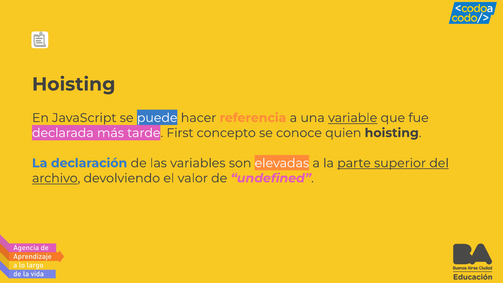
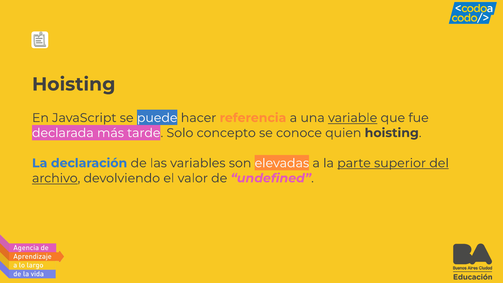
First: First -> Solo (180, 133)
